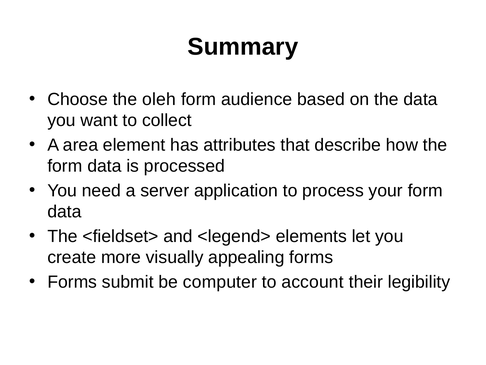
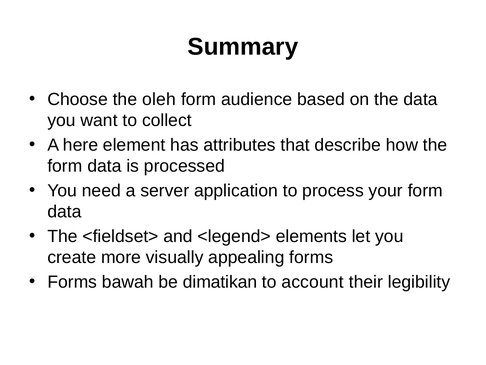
area: area -> here (81, 145)
submit: submit -> bawah (128, 282)
computer: computer -> dimatikan (220, 282)
